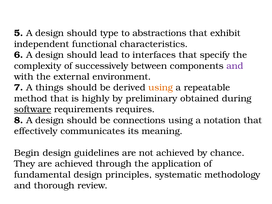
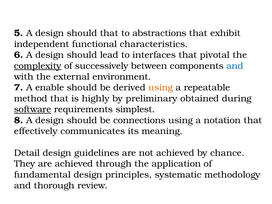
should type: type -> that (109, 33)
specify: specify -> pivotal (215, 55)
complexity underline: none -> present (38, 66)
and colour: purple -> blue (235, 66)
things: things -> enable (50, 88)
requires: requires -> simplest (135, 109)
Begin: Begin -> Detail (27, 153)
